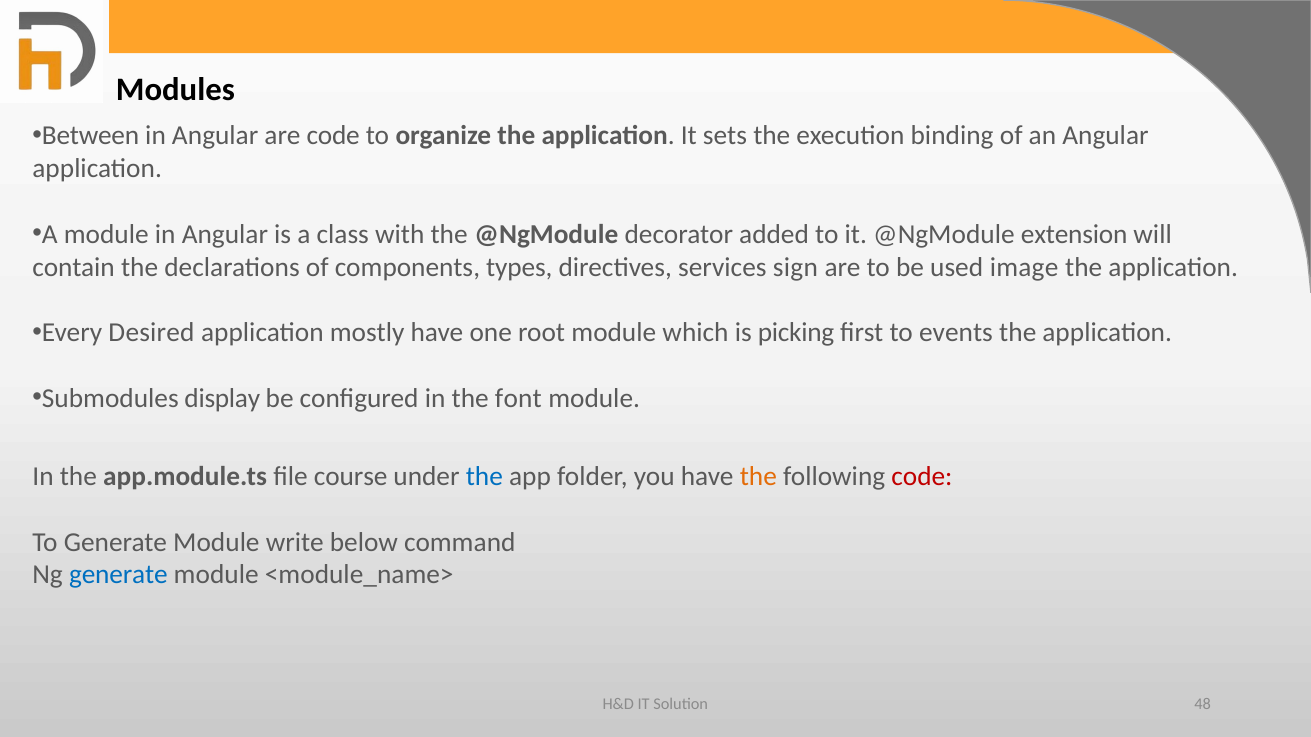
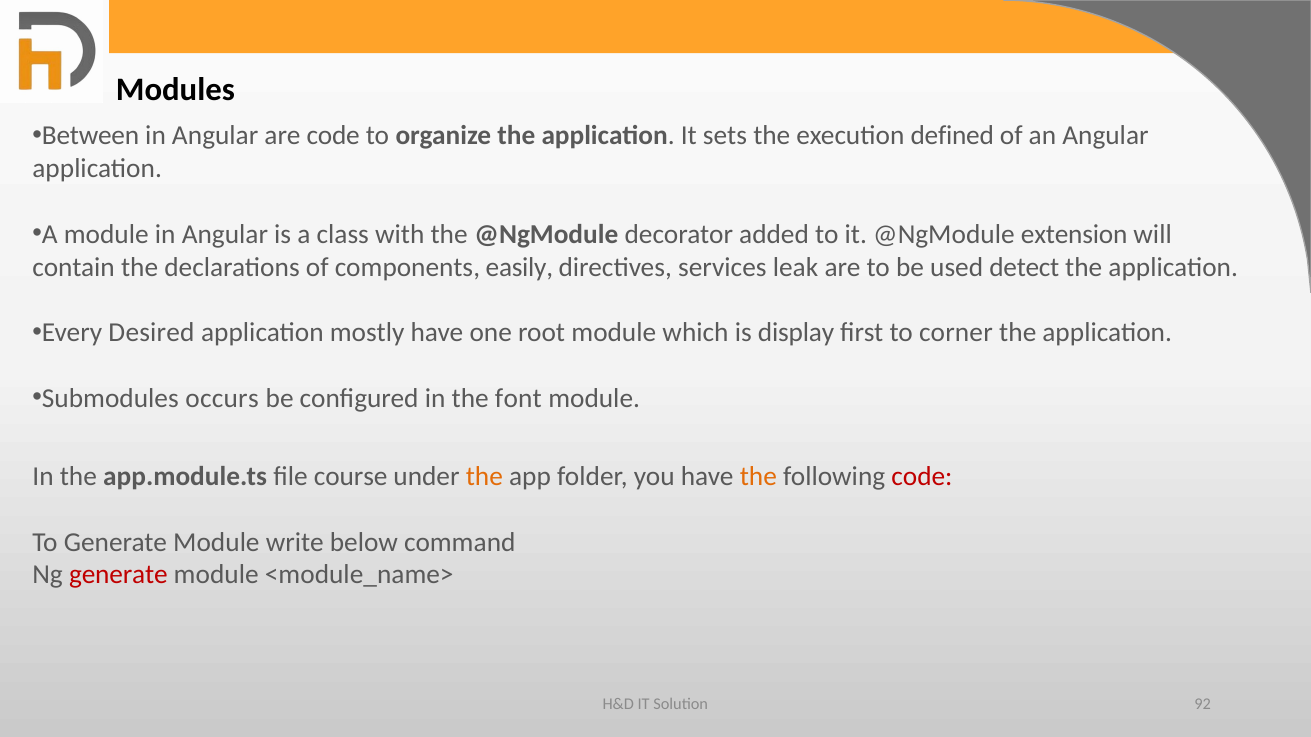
binding: binding -> defined (952, 136)
types: types -> easily (519, 267)
sign: sign -> leak (796, 267)
image: image -> detect (1024, 267)
picking: picking -> display (796, 333)
events: events -> corner (956, 333)
display: display -> occurs (222, 398)
the colour: blue -> orange (484, 477)
generate colour: blue -> red (118, 575)
48: 48 -> 92 (1203, 704)
